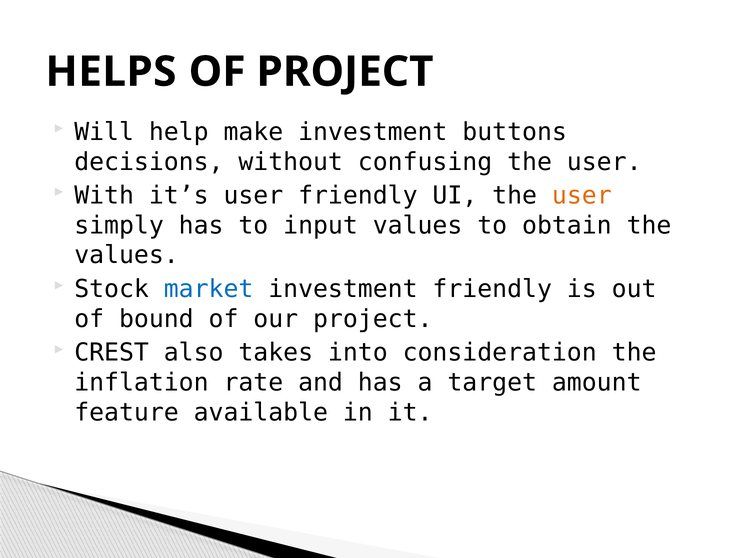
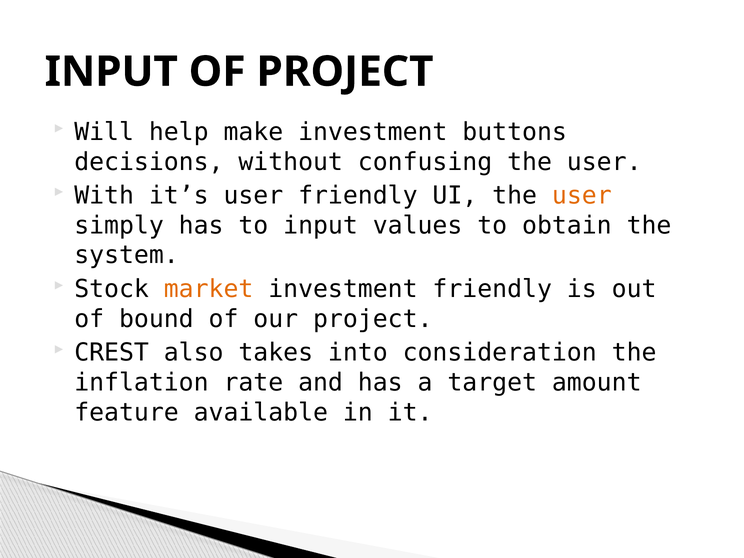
HELPS: HELPS -> INPUT (111, 72)
values: values -> system (127, 255)
market colour: blue -> orange (209, 289)
